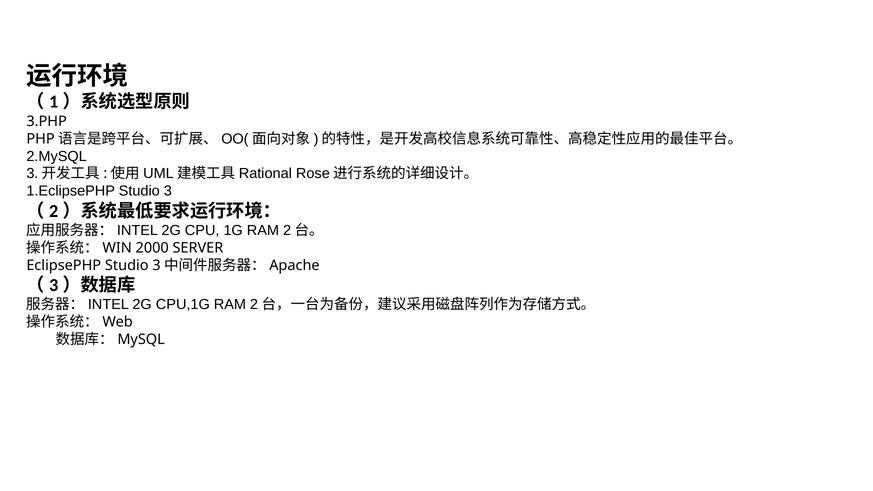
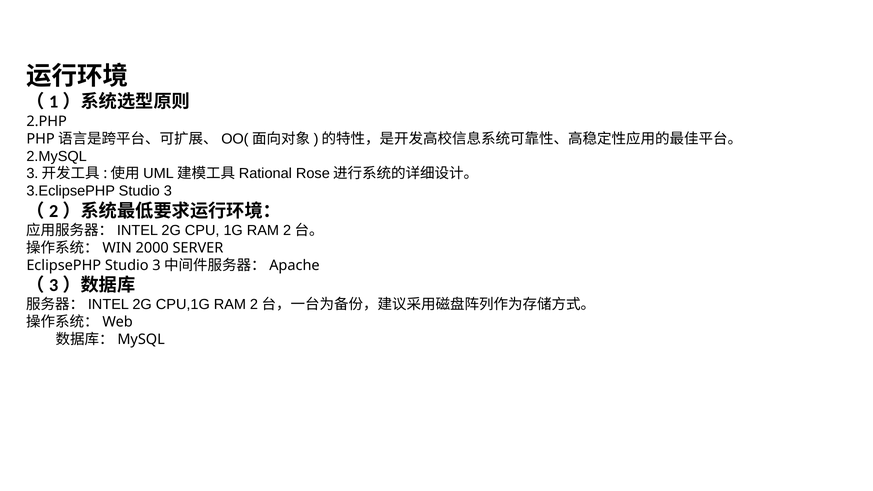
3.PHP: 3.PHP -> 2.PHP (47, 121)
1.EclipsePHP: 1.EclipsePHP -> 3.EclipsePHP (71, 191)
